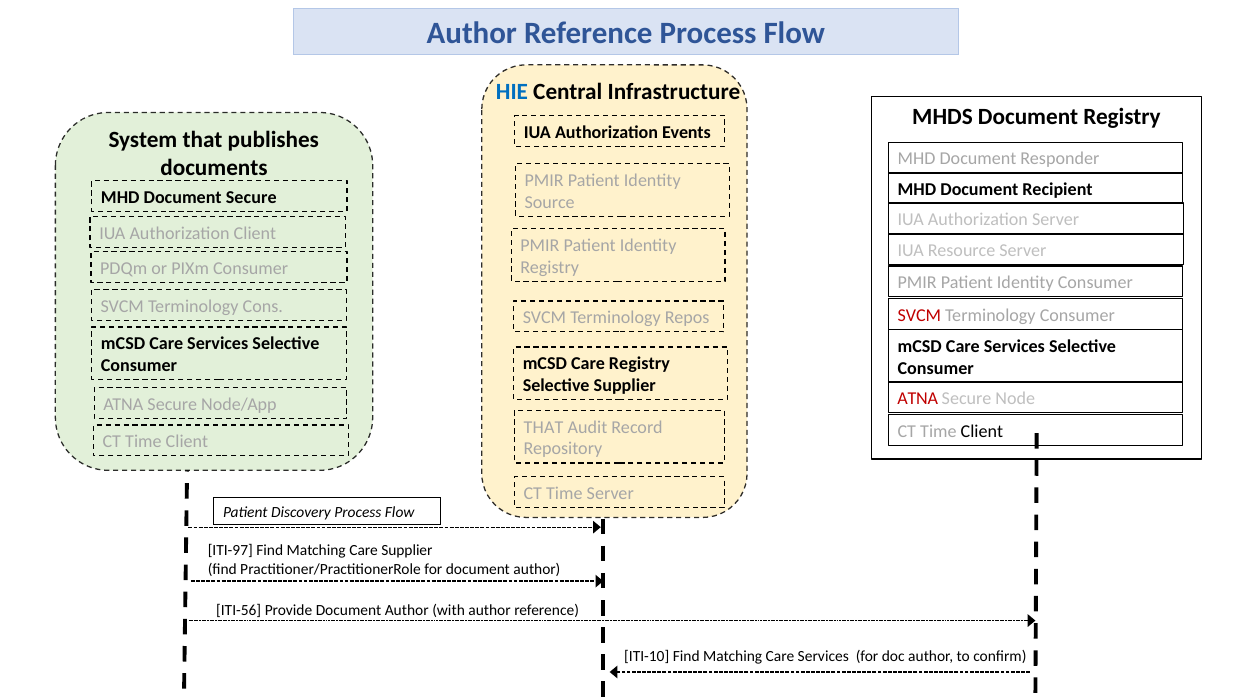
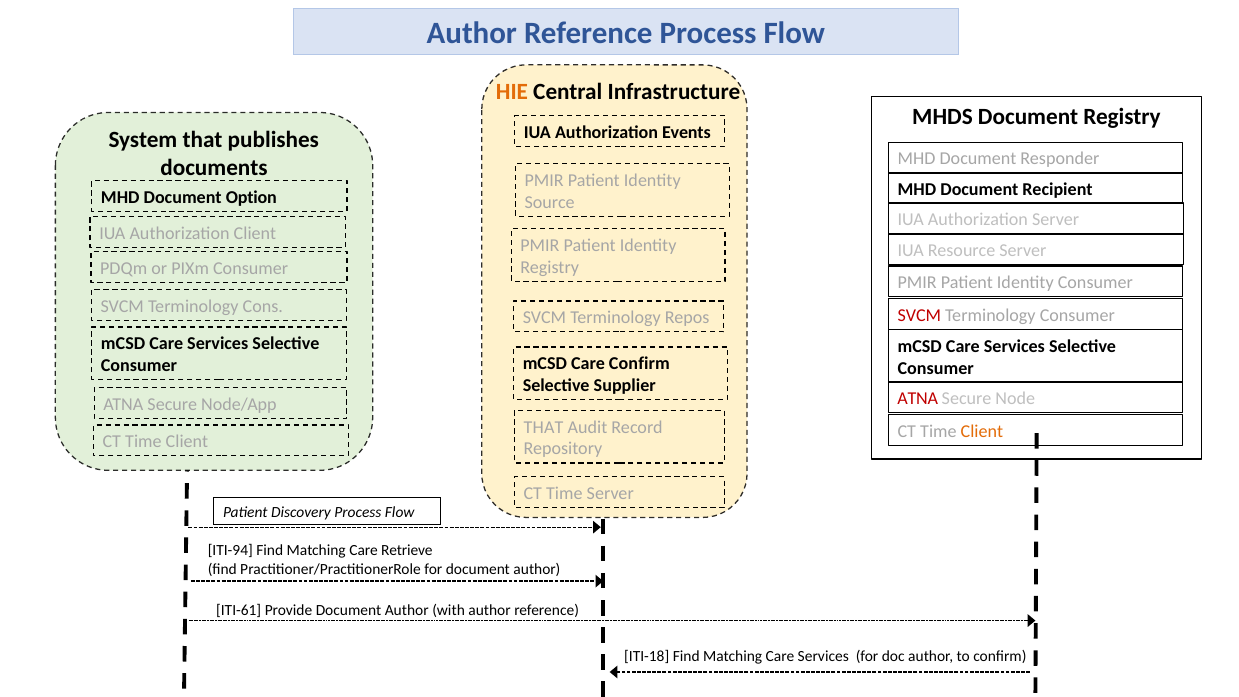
HIE colour: blue -> orange (512, 91)
Document Secure: Secure -> Option (251, 197)
Care Registry: Registry -> Confirm (639, 364)
Client colour: black -> orange (982, 431)
ITI-97: ITI-97 -> ITI-94 (230, 551)
Care Supplier: Supplier -> Retrieve (407, 551)
ITI-56: ITI-56 -> ITI-61 (239, 611)
ITI-10: ITI-10 -> ITI-18 (647, 656)
